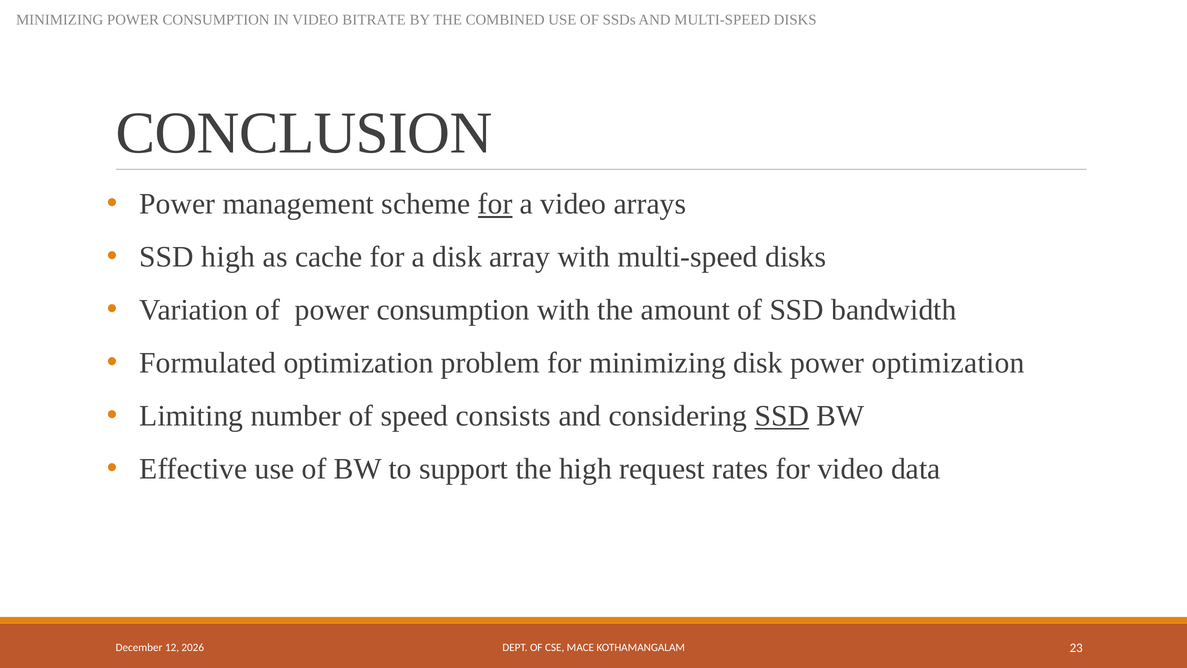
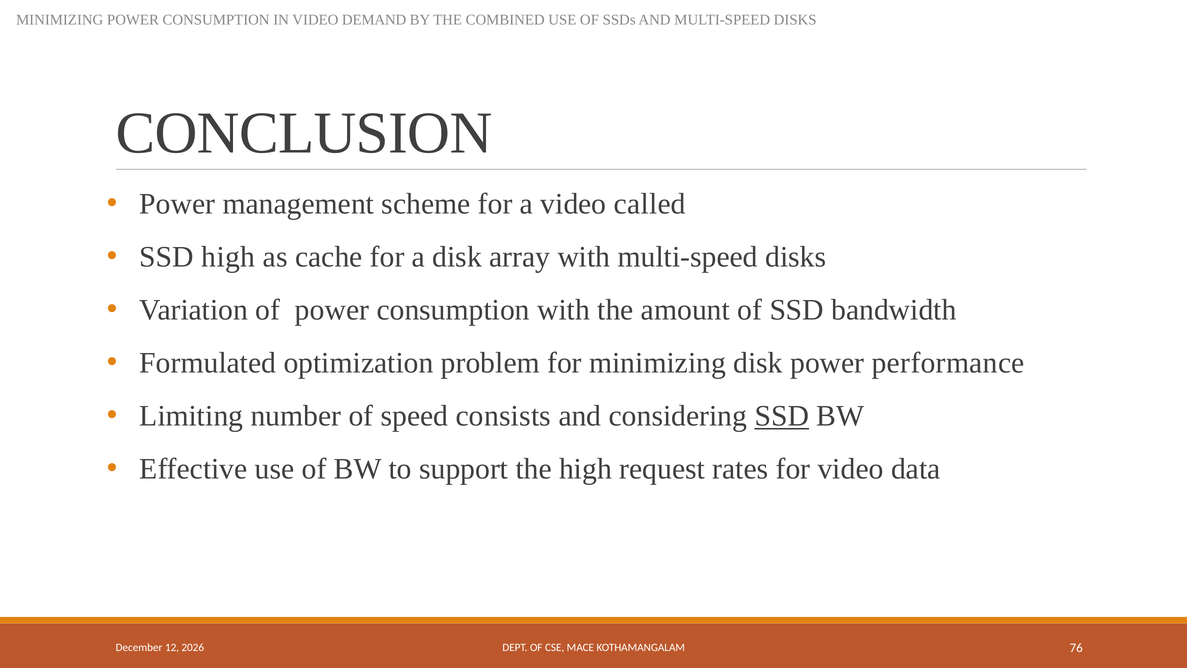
BITRATE: BITRATE -> DEMAND (374, 20)
for underline: present -> none (495, 204)
arrays: arrays -> called (650, 204)
power optimization: optimization -> performance (948, 363)
23: 23 -> 76 (1076, 647)
